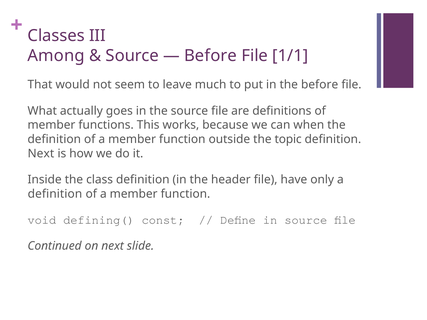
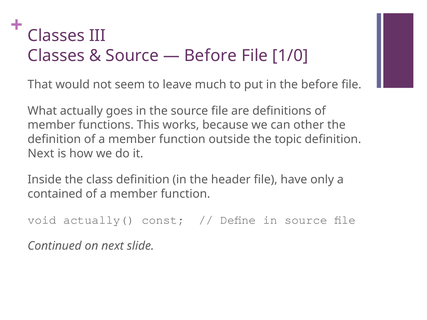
Among: Among -> Classes (56, 56)
1/1: 1/1 -> 1/0 (290, 56)
when: when -> other (309, 125)
definition: definition -> contained (55, 194)
defining(: defining( -> actually( (99, 220)
